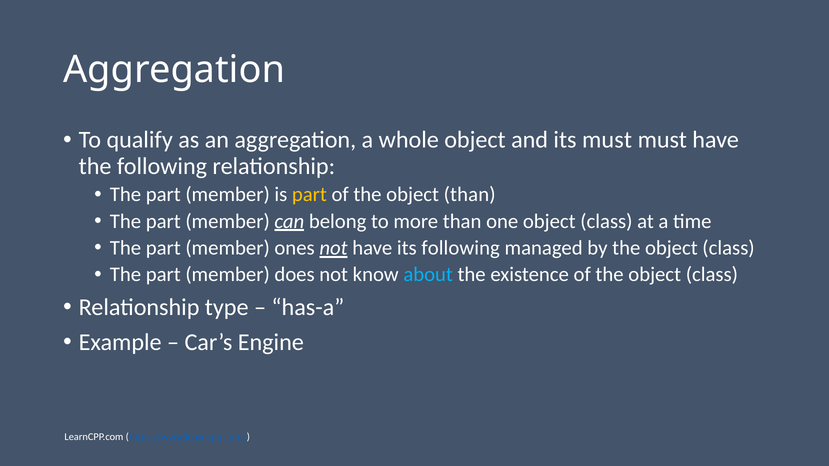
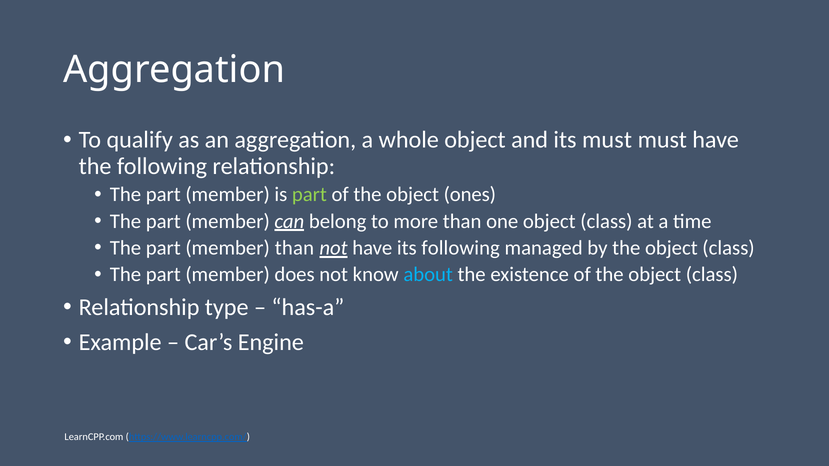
part colour: yellow -> light green (309, 195)
object than: than -> ones (470, 195)
member ones: ones -> than (294, 248)
